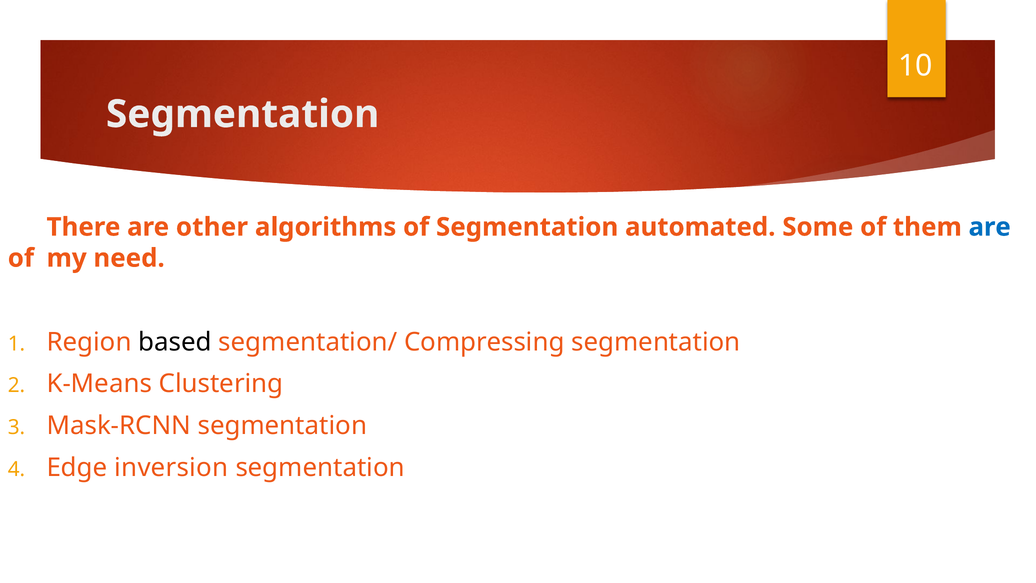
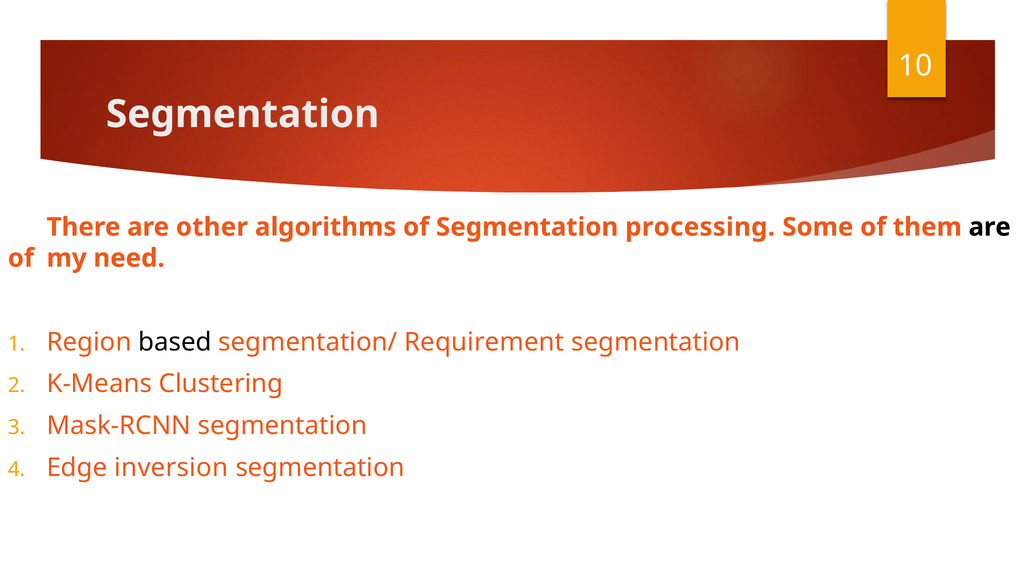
automated: automated -> processing (700, 227)
are colour: blue -> black (990, 227)
Compressing: Compressing -> Requirement (484, 342)
